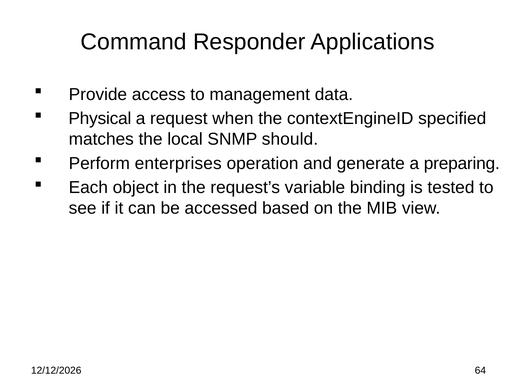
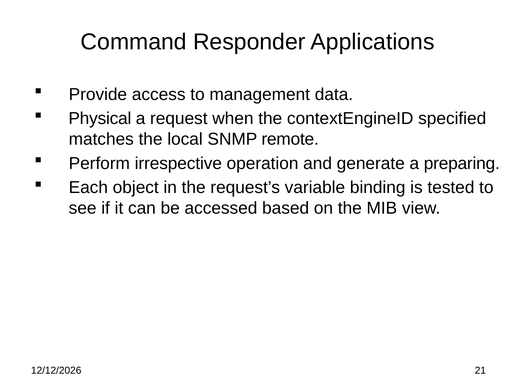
should: should -> remote (290, 139)
enterprises: enterprises -> irrespective (178, 163)
64: 64 -> 21 (480, 370)
